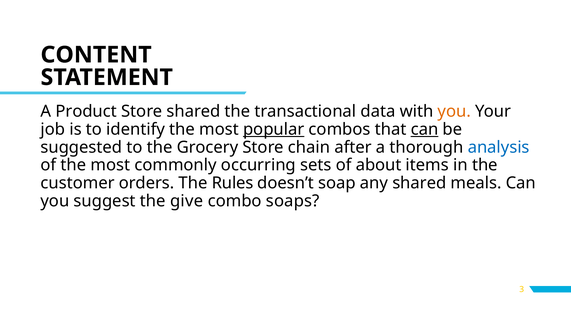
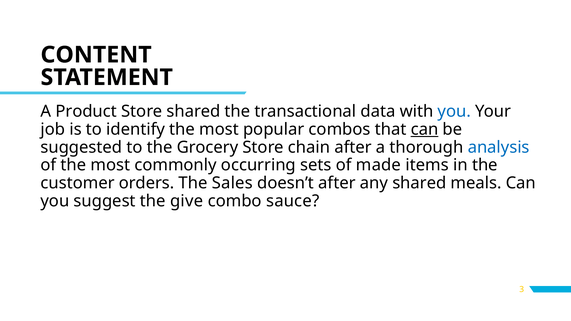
you colour: orange -> blue (454, 111)
popular underline: present -> none (274, 129)
about: about -> made (379, 165)
Rules: Rules -> Sales (232, 183)
doesn’t soap: soap -> after (337, 183)
soaps: soaps -> sauce (293, 201)
